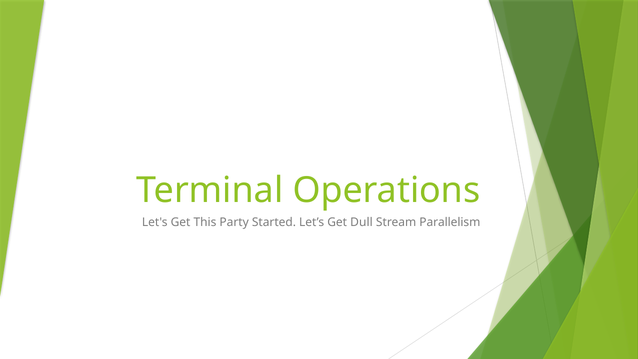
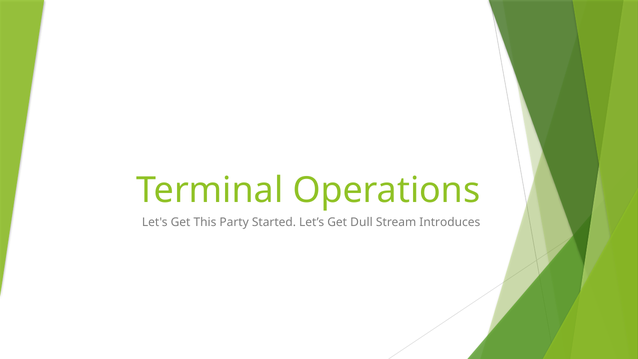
Parallelism: Parallelism -> Introduces (450, 222)
